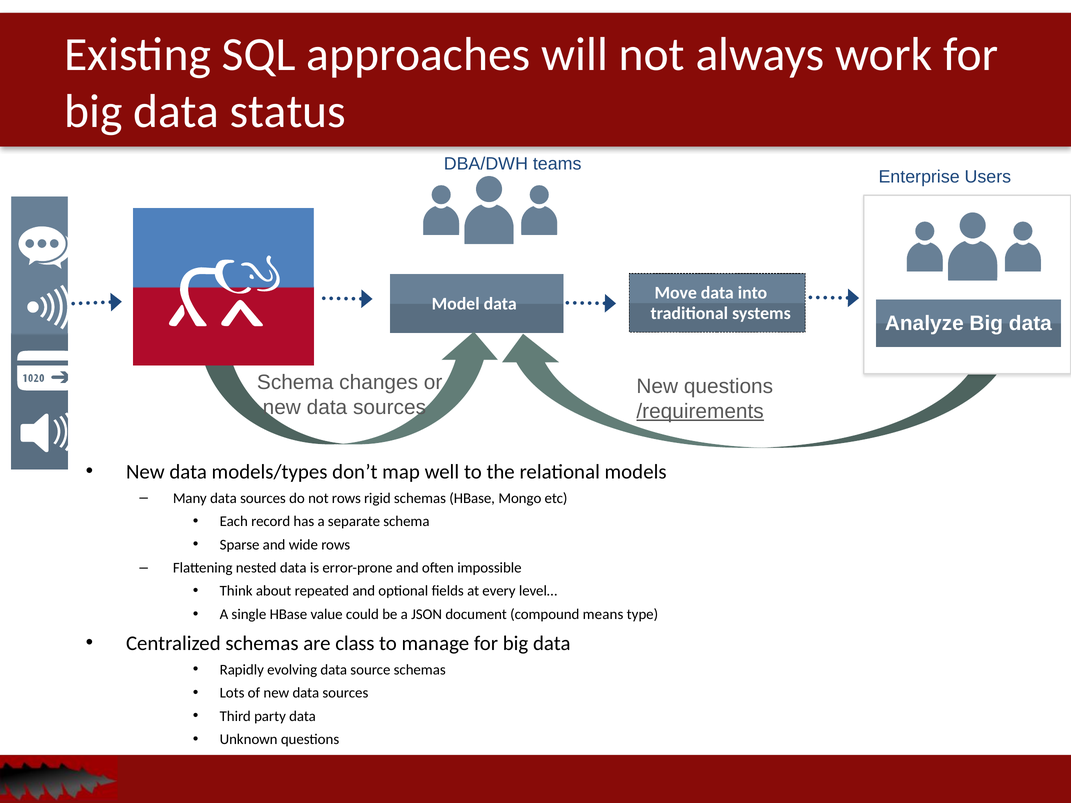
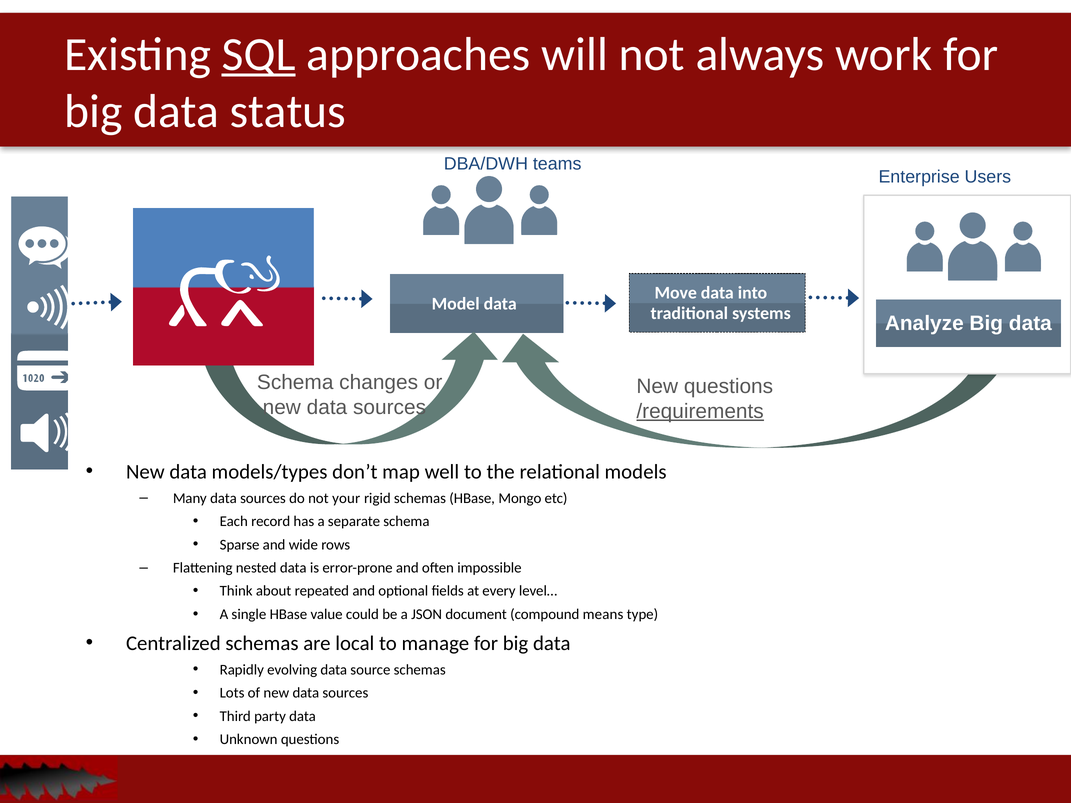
SQL underline: none -> present (259, 54)
not rows: rows -> your (346, 498)
class: class -> local (355, 643)
